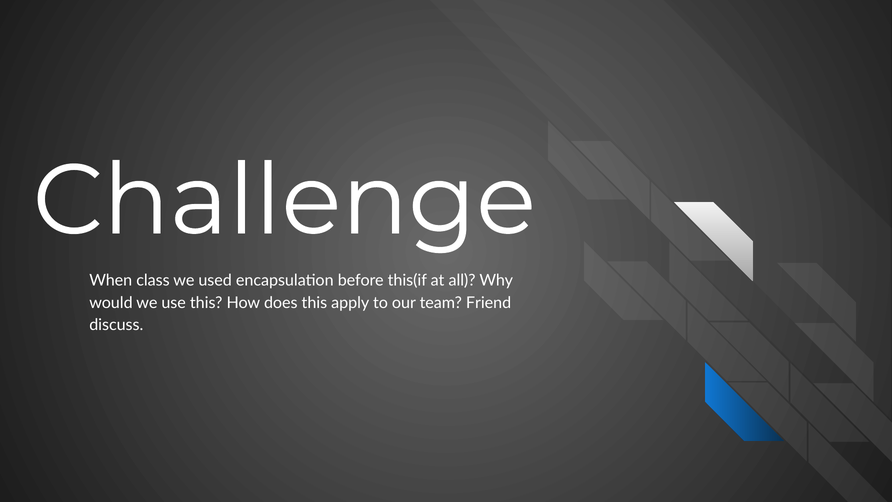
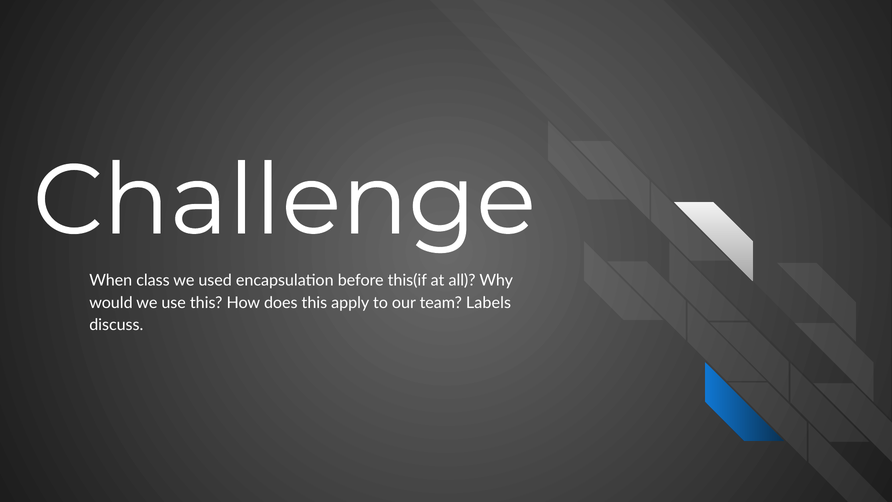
Friend: Friend -> Labels (489, 303)
